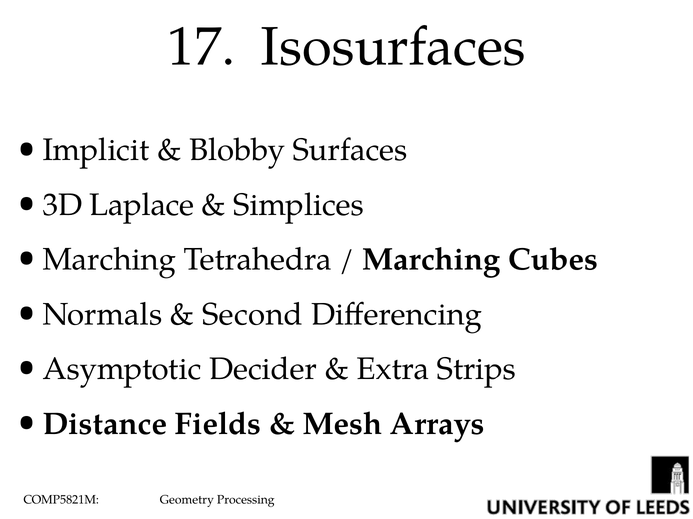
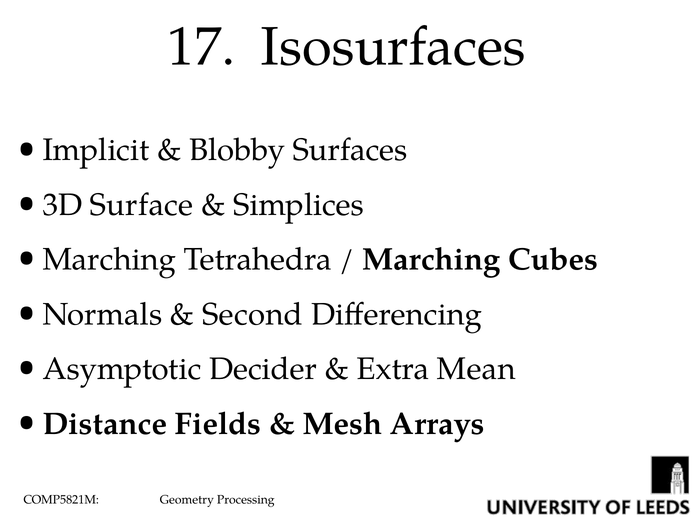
Laplace: Laplace -> Surface (142, 205)
Strips: Strips -> Mean (476, 370)
